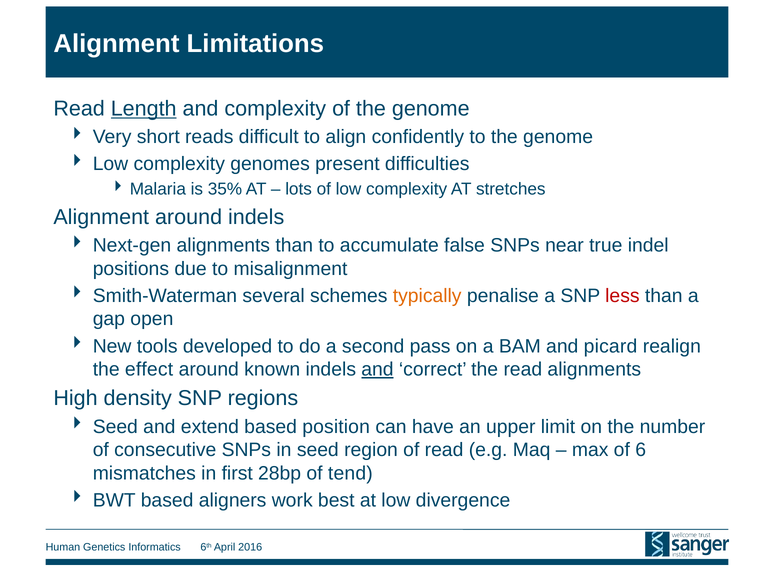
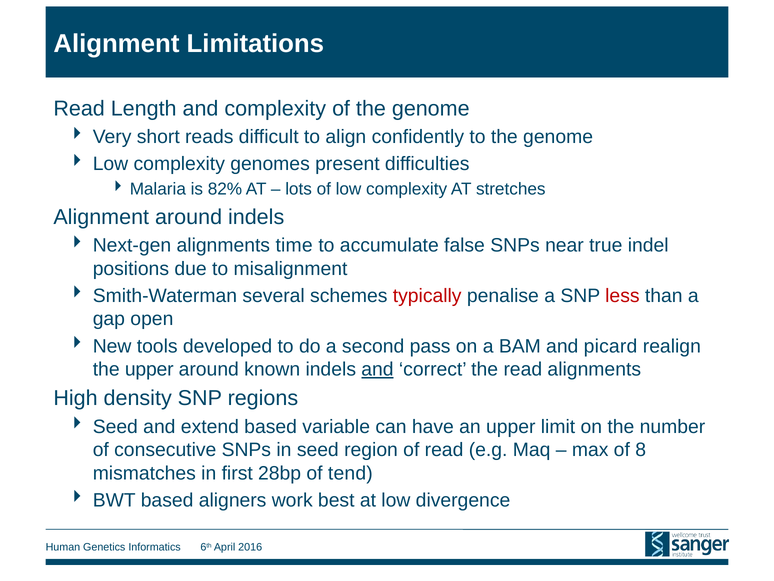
Length underline: present -> none (144, 109)
35%: 35% -> 82% (225, 189)
alignments than: than -> time (294, 245)
typically colour: orange -> red (427, 296)
the effect: effect -> upper (149, 369)
position: position -> variable (336, 426)
6: 6 -> 8 (641, 449)
